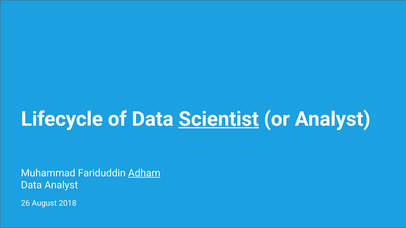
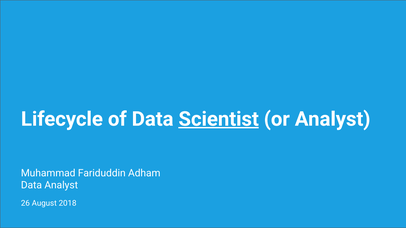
Adham underline: present -> none (144, 173)
